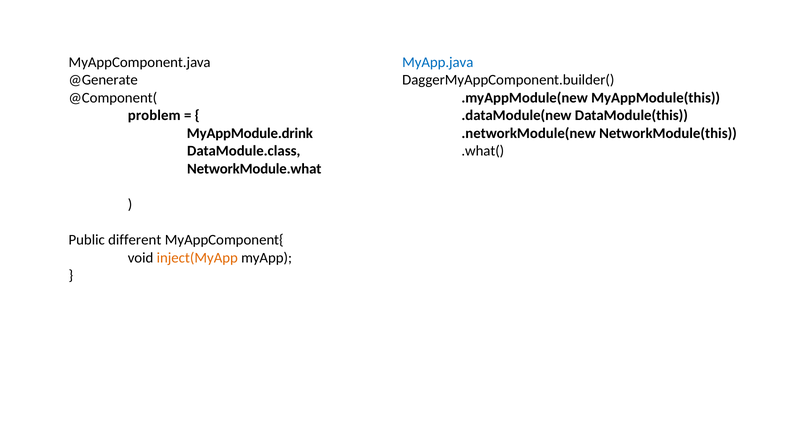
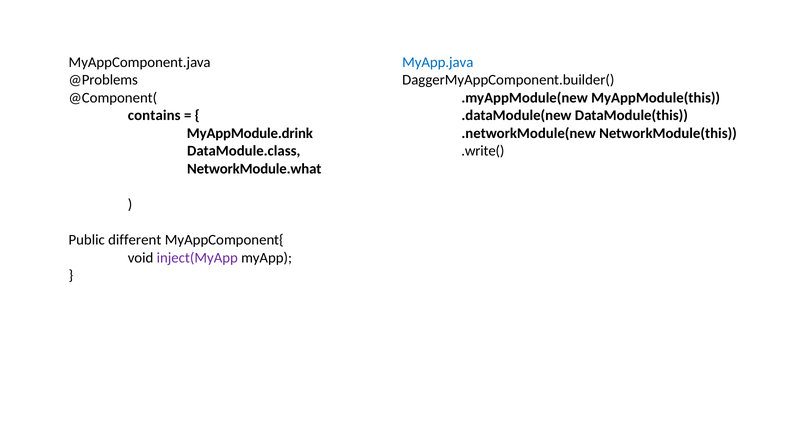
@Generate: @Generate -> @Problems (103, 80)
problem: problem -> contains (154, 116)
.what(: .what( -> .write( (483, 151)
inject(MyApp colour: orange -> purple (197, 258)
